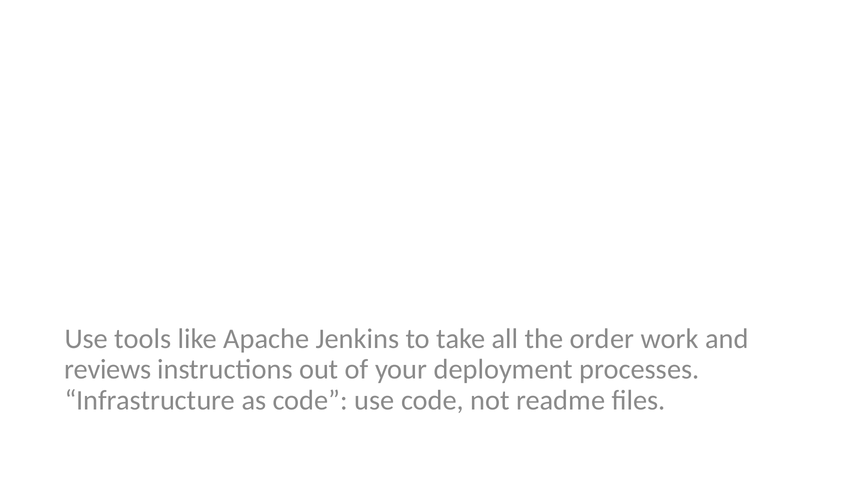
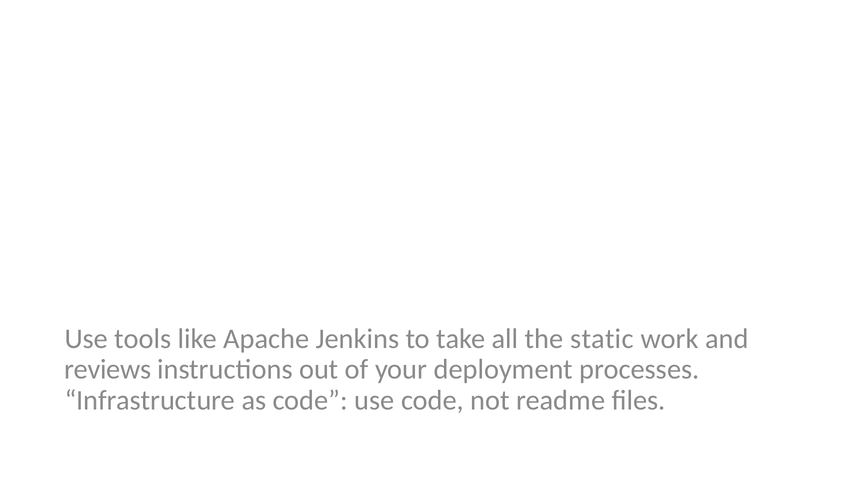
order: order -> static (602, 339)
